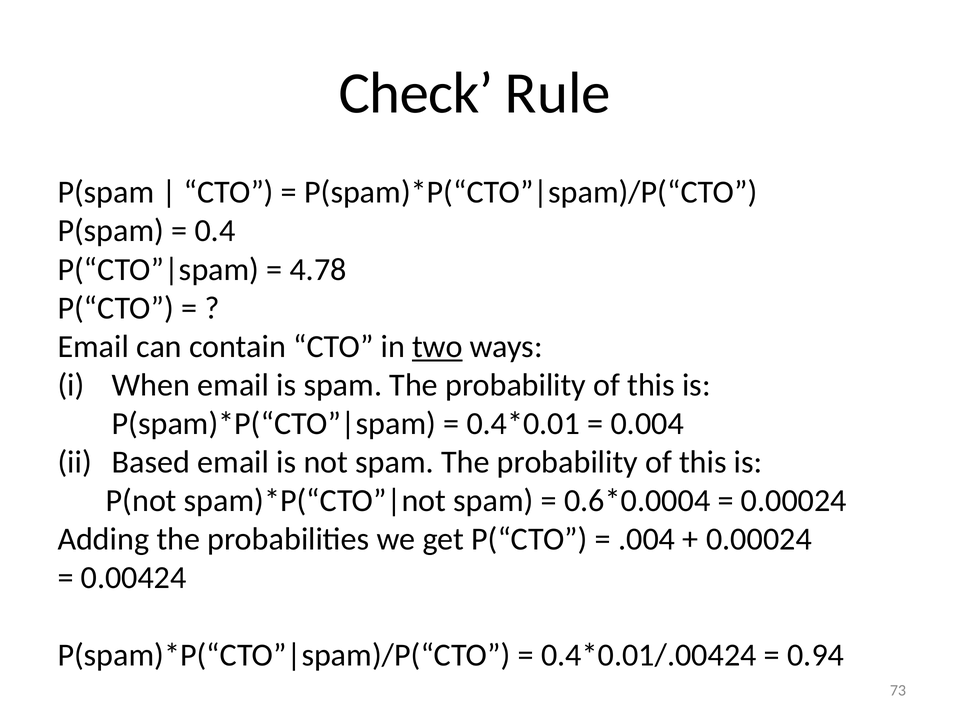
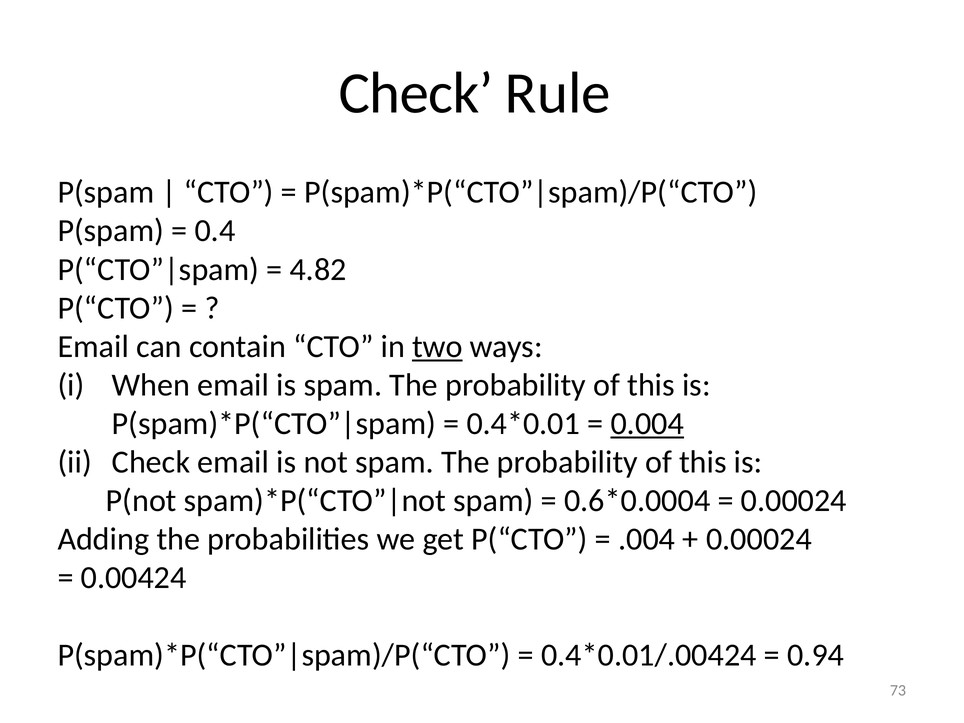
4.78: 4.78 -> 4.82 (318, 269)
0.004 underline: none -> present (647, 424)
Based: Based -> Check (151, 462)
